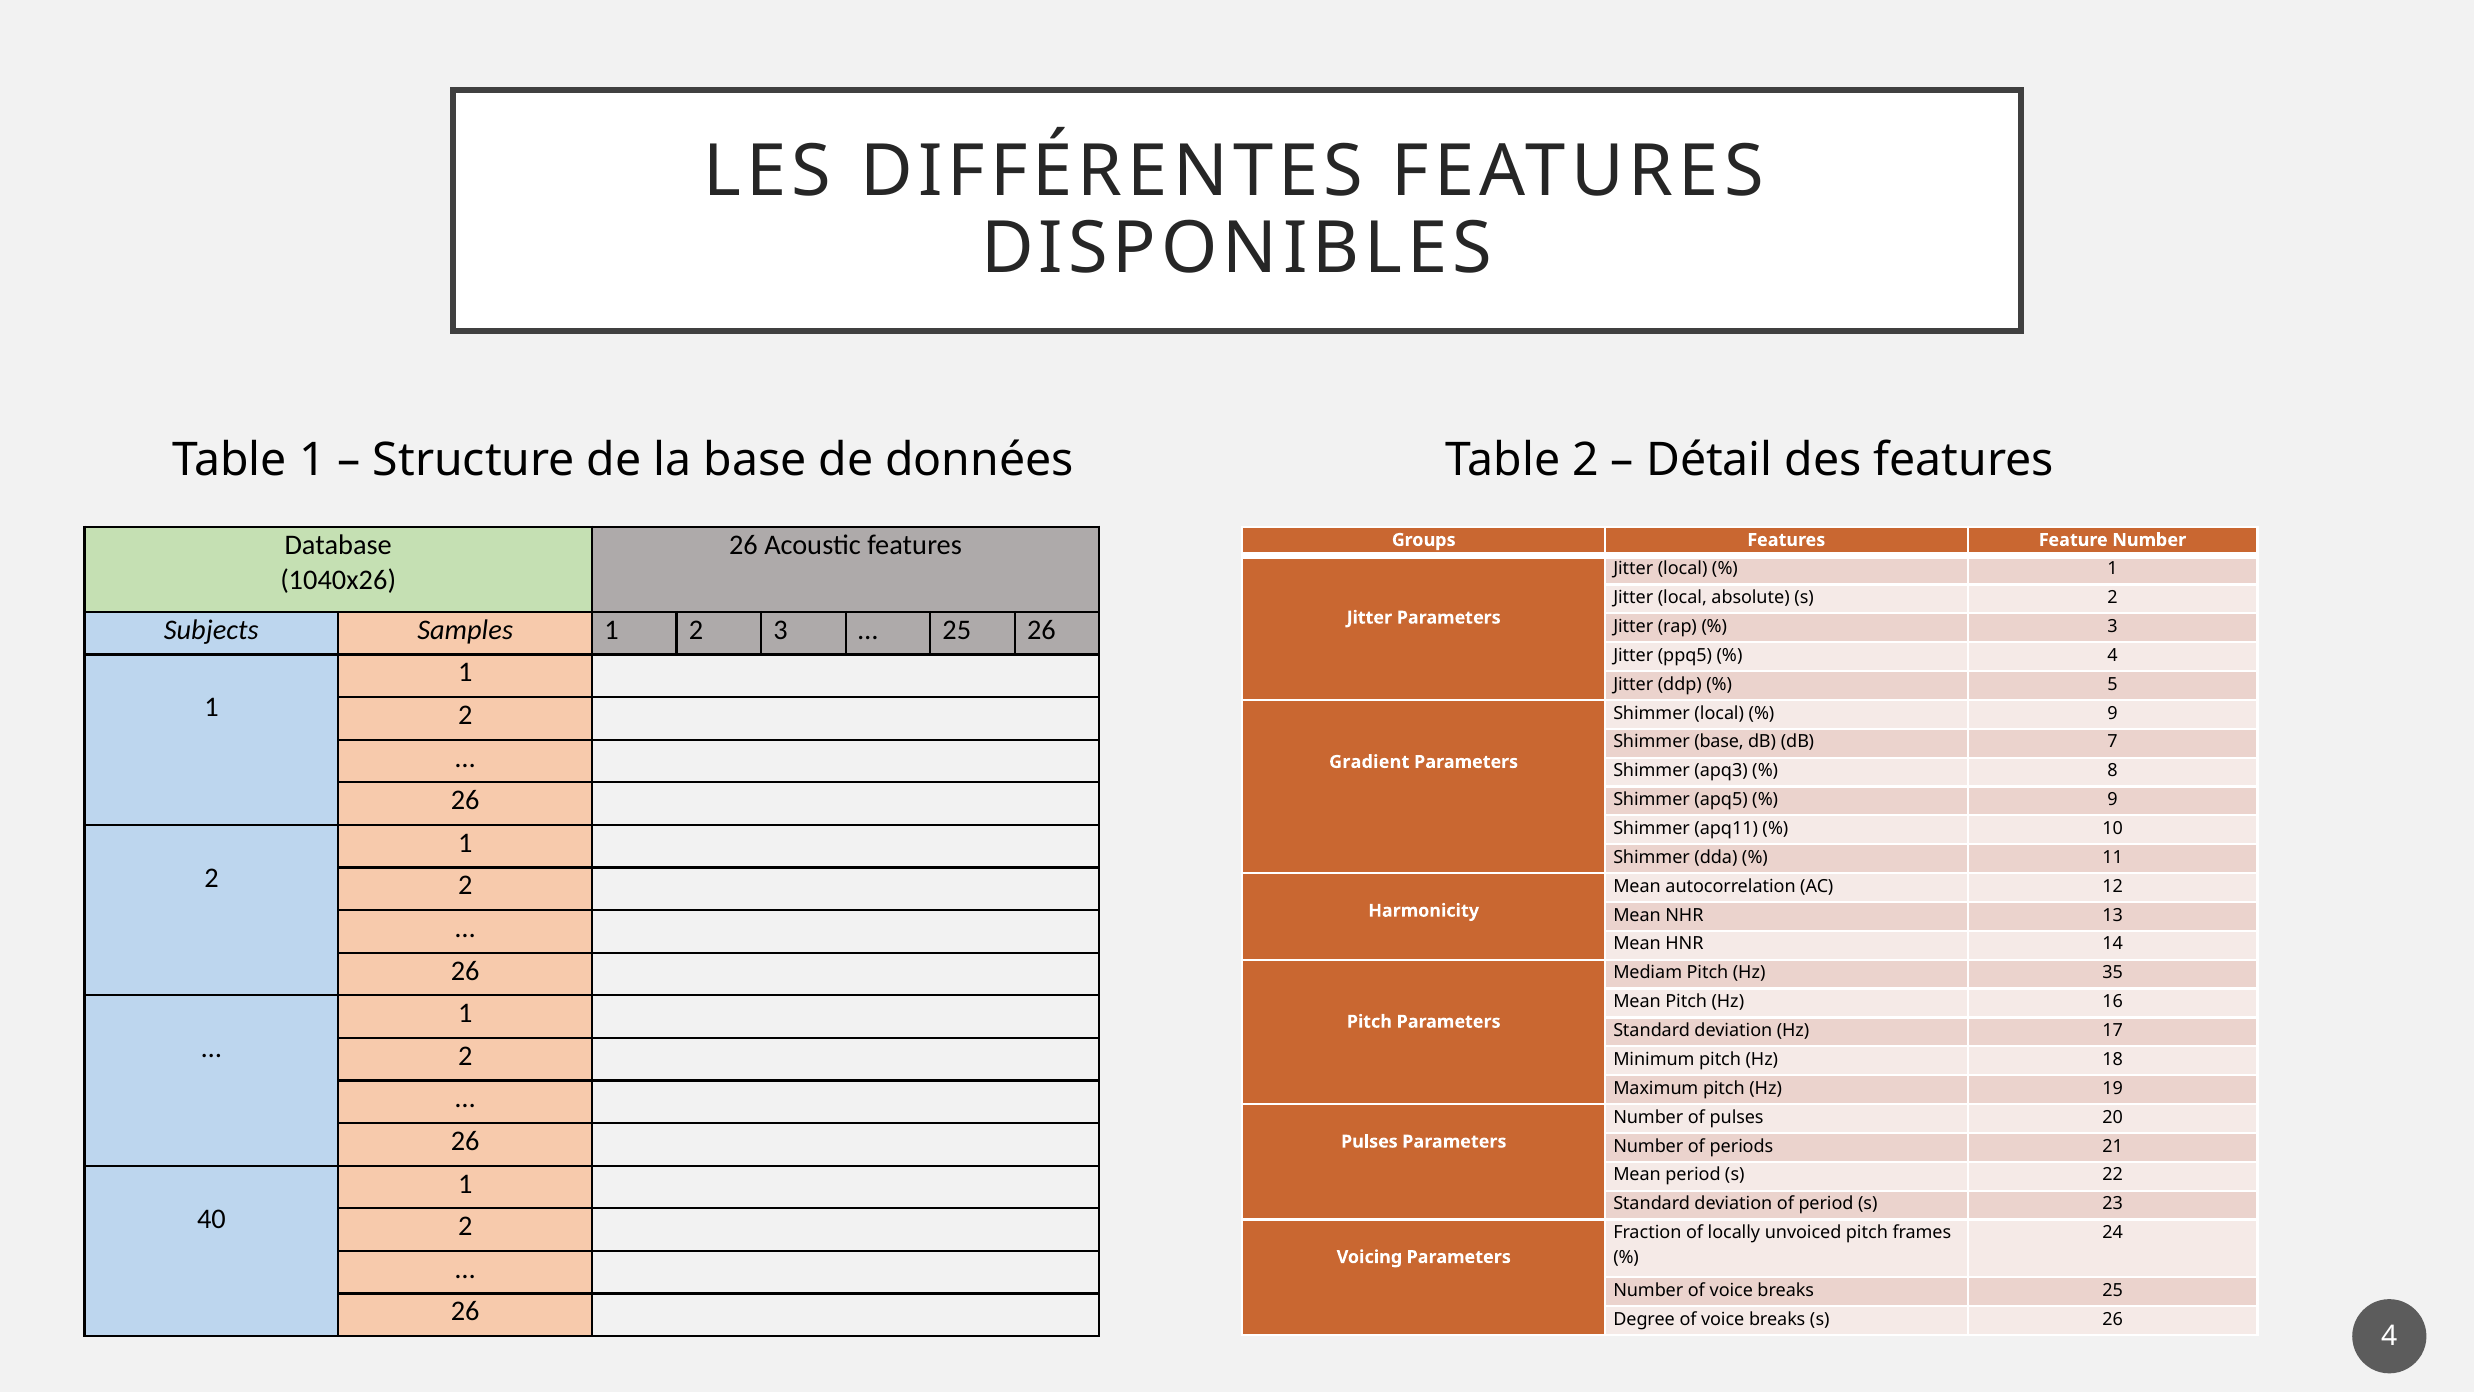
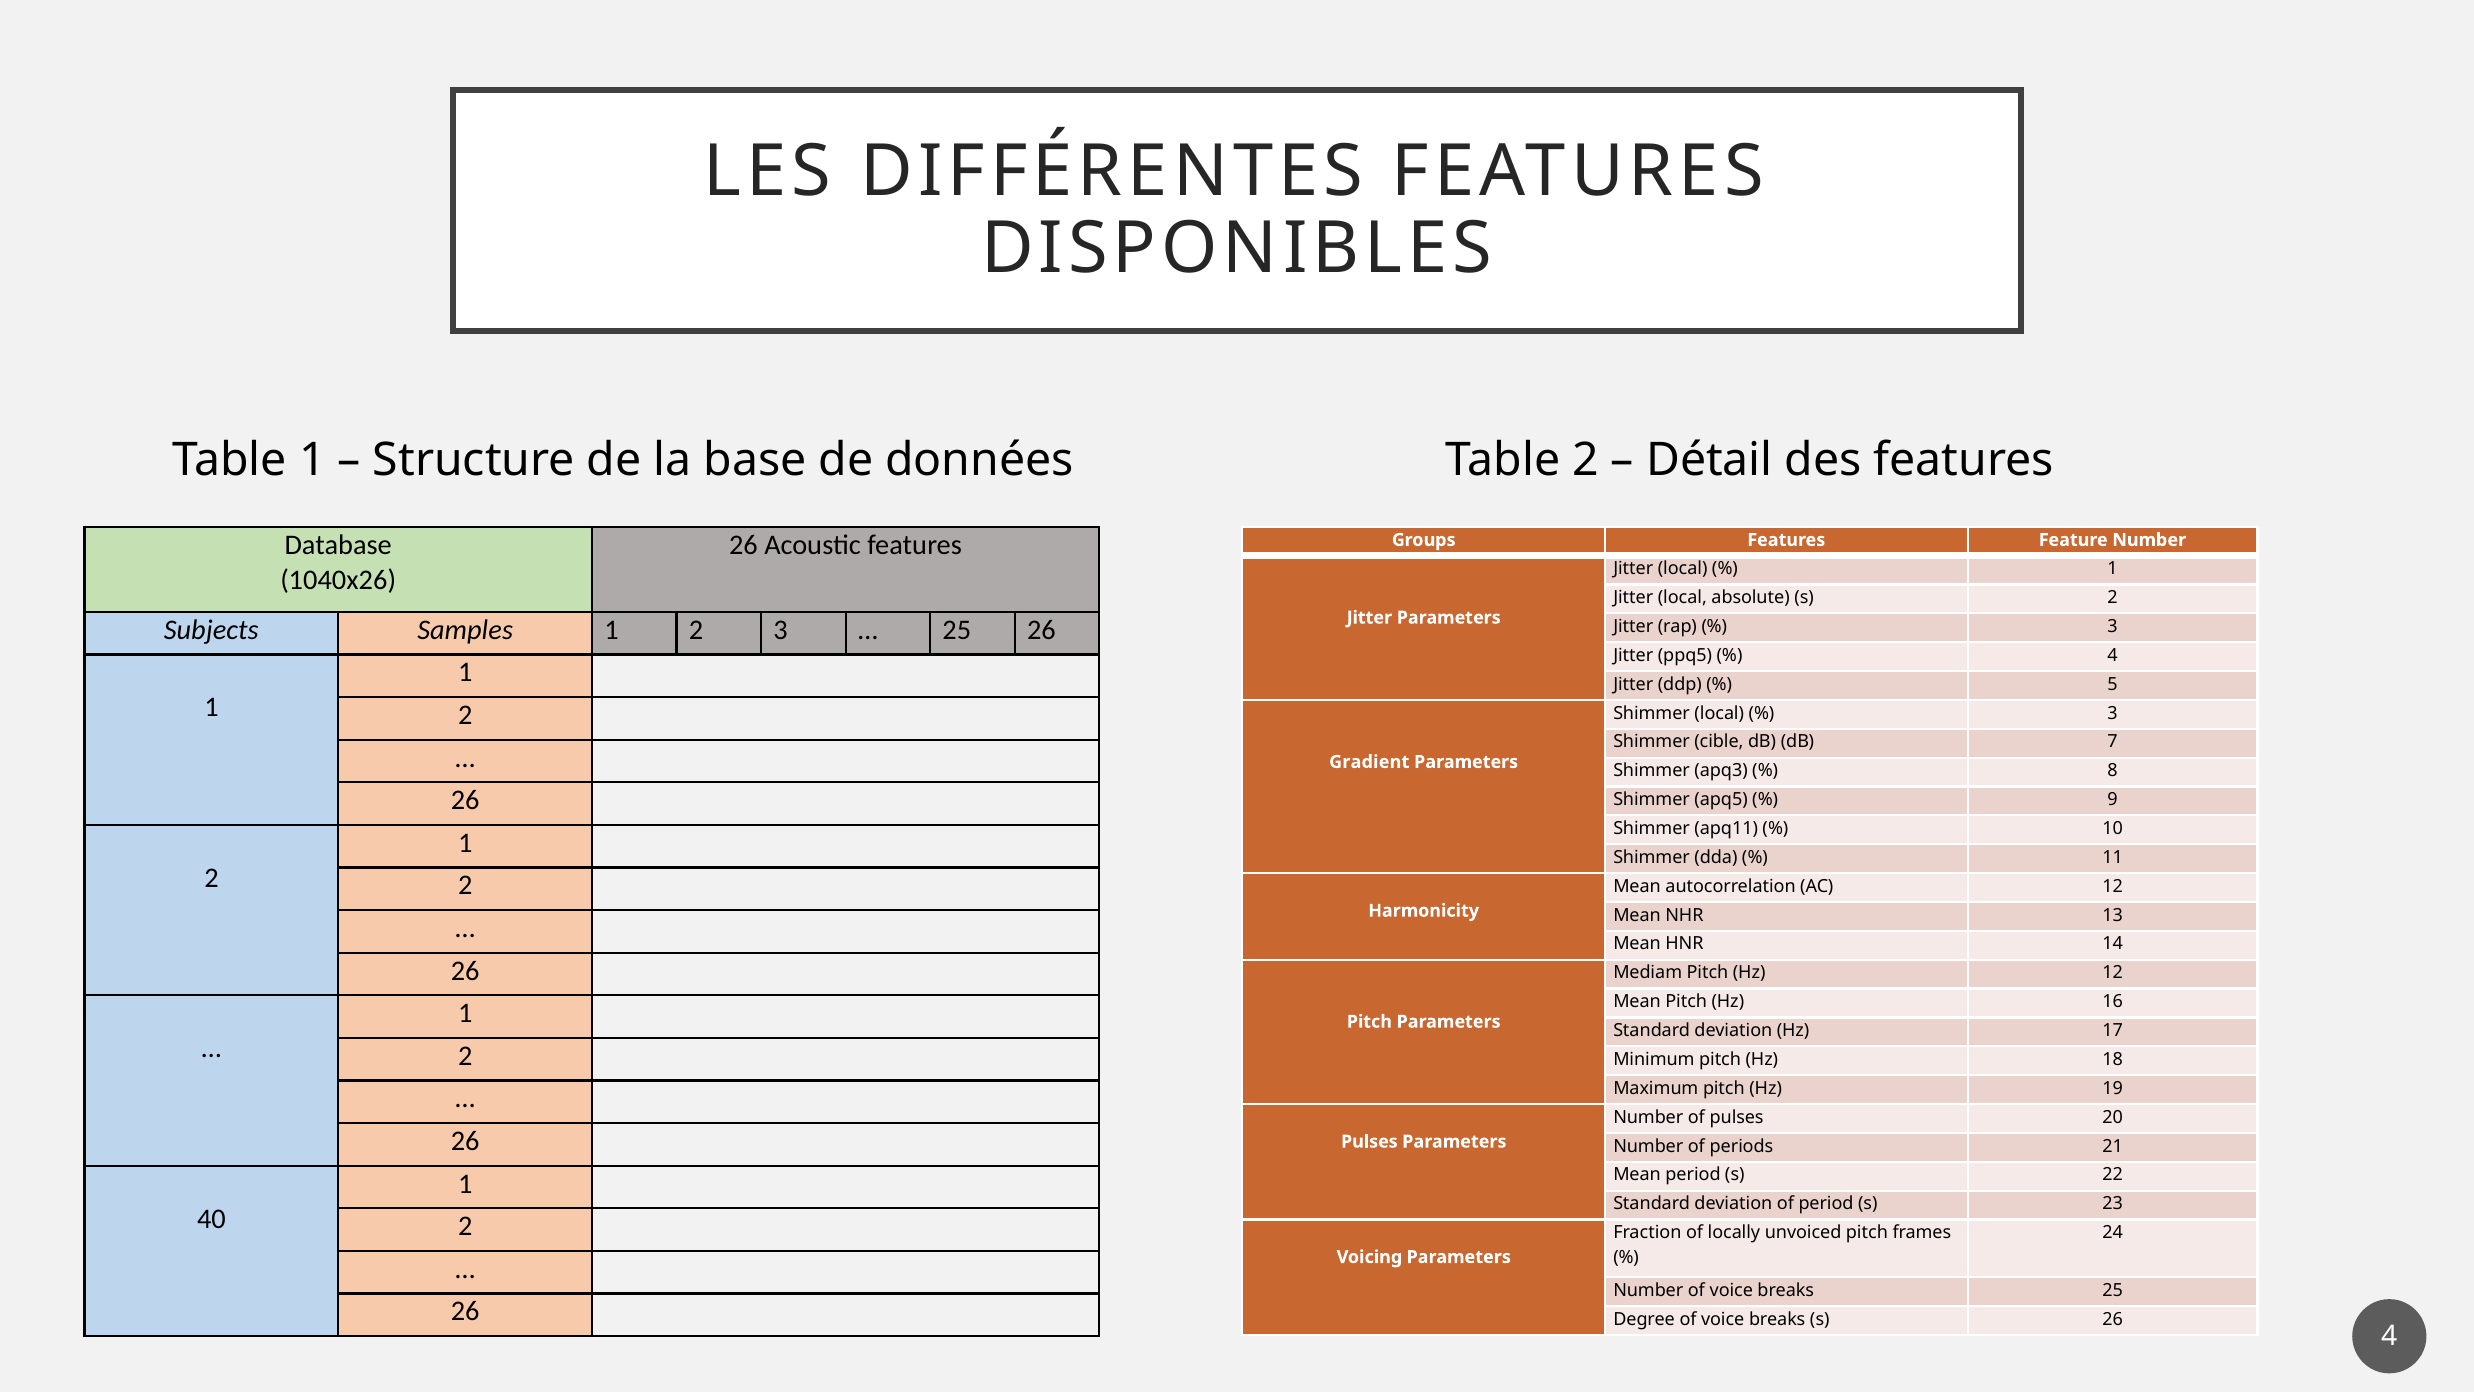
9: 9 -> 3 (2113, 713)
Shimmer base: base -> cible (1719, 742)
Hz 35: 35 -> 12 (2113, 973)
